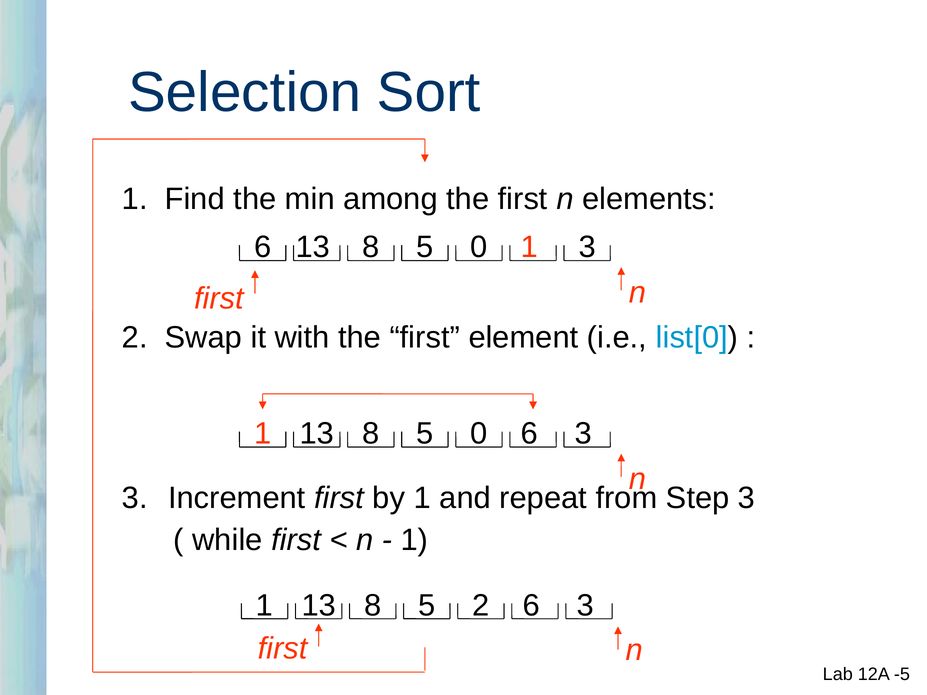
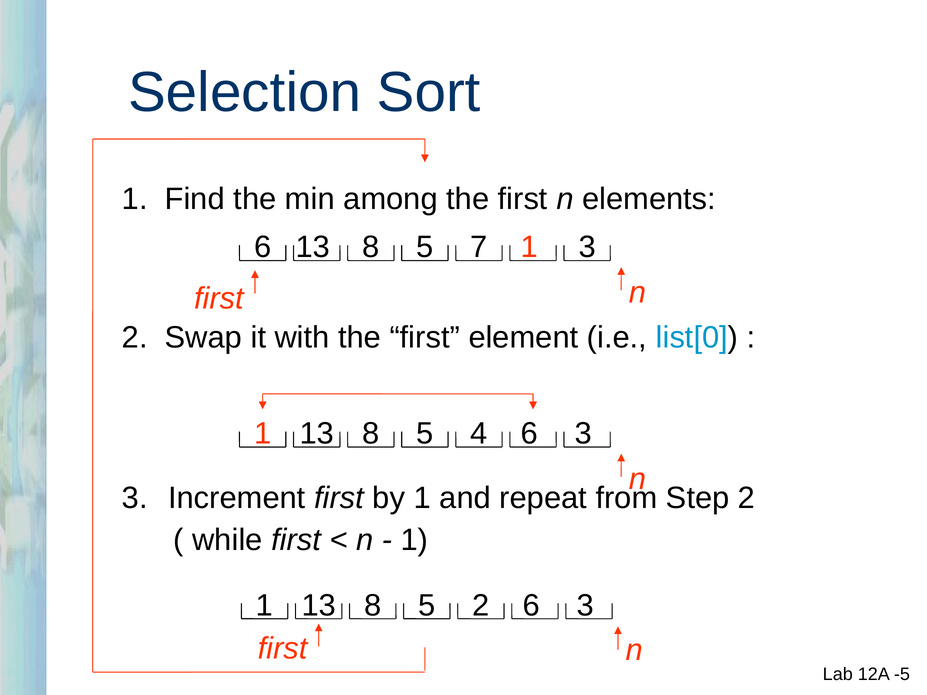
13 8 5 0: 0 -> 7 (479, 247)
0: 0 -> 4 (479, 434)
Step 3: 3 -> 2 (747, 498)
